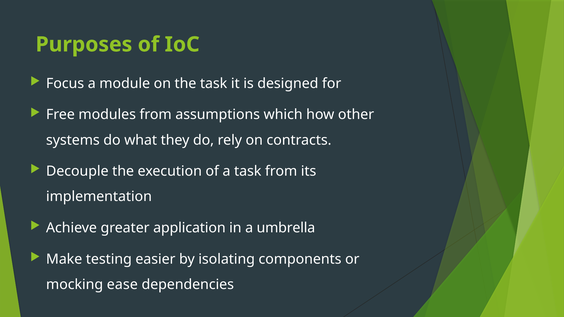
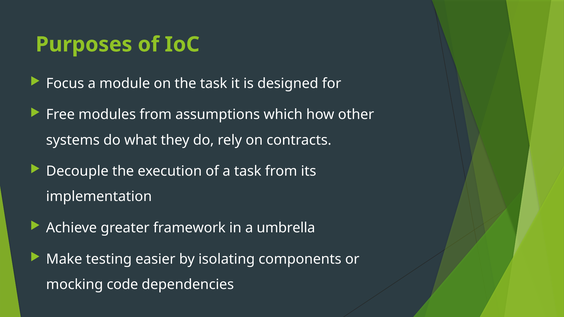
application: application -> framework (189, 228)
ease: ease -> code (122, 285)
